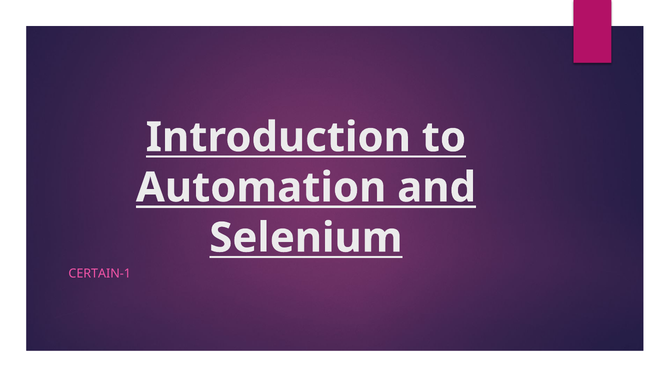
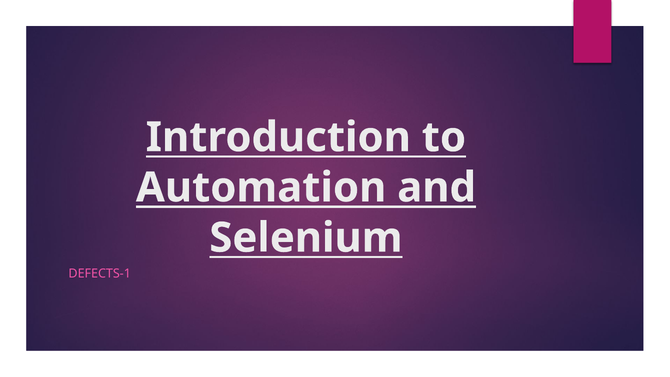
CERTAIN-1: CERTAIN-1 -> DEFECTS-1 (100, 273)
